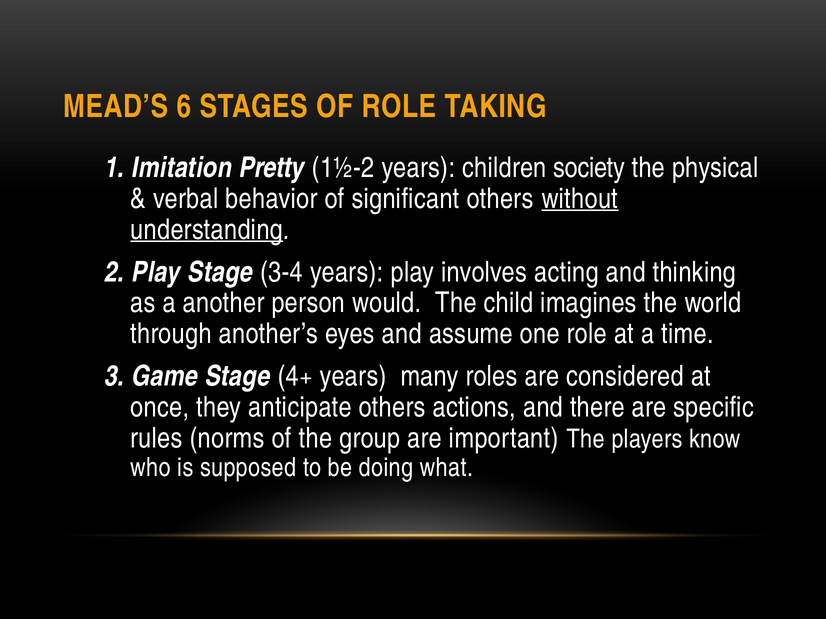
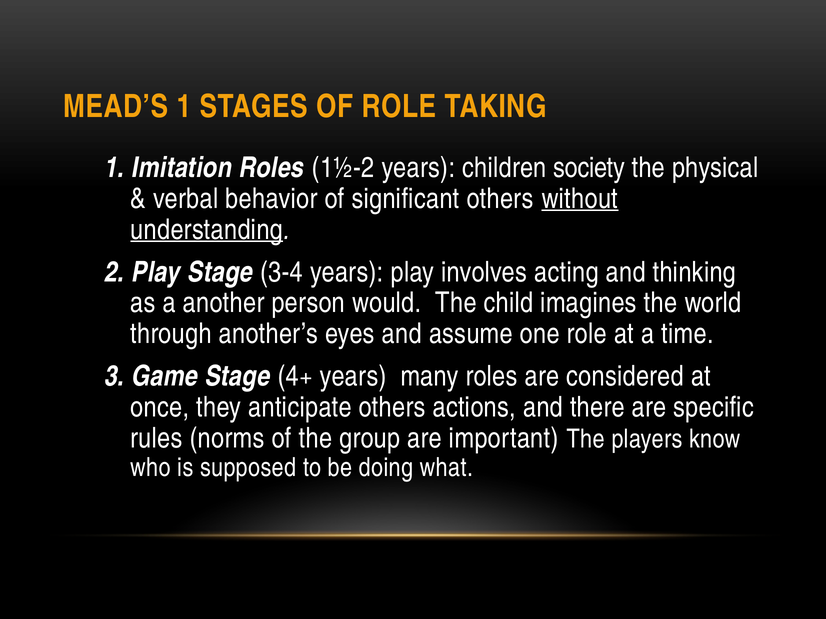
MEAD’S 6: 6 -> 1 (184, 107)
Imitation Pretty: Pretty -> Roles (272, 168)
